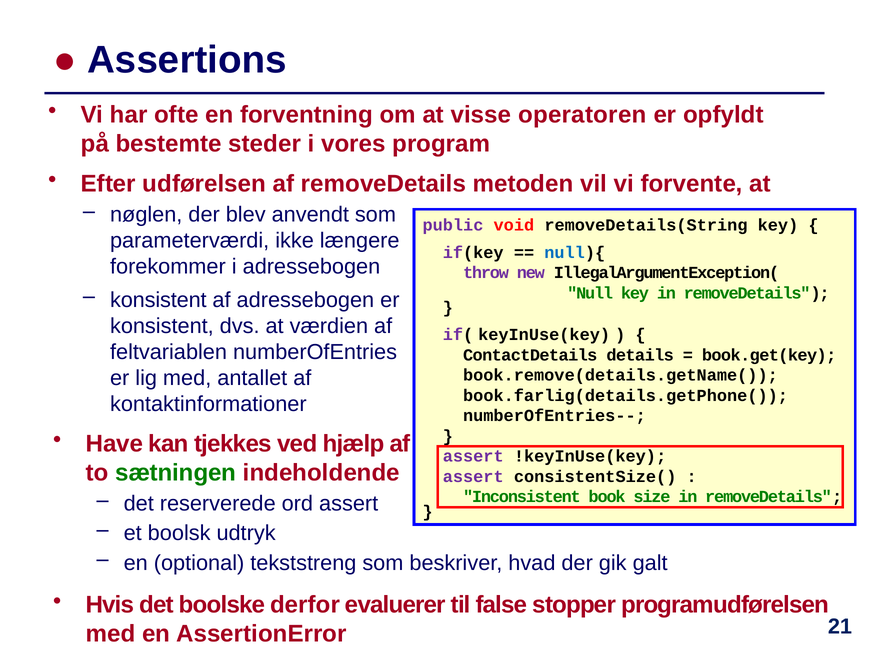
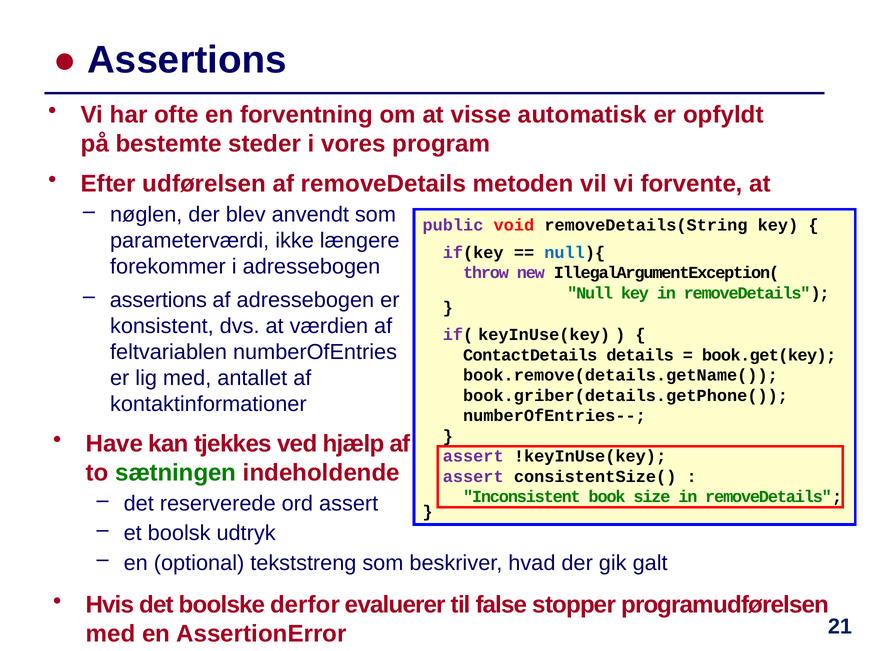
operatoren: operatoren -> automatisk (582, 115)
konsistent: konsistent -> assertions (158, 300)
book.farlig(details.getPhone(: book.farlig(details.getPhone( -> book.griber(details.getPhone( (626, 396)
